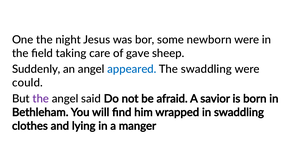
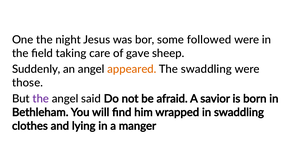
newborn: newborn -> followed (209, 40)
appeared colour: blue -> orange (132, 69)
could: could -> those (27, 83)
